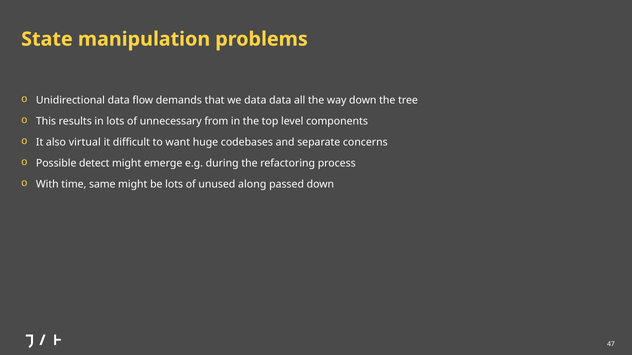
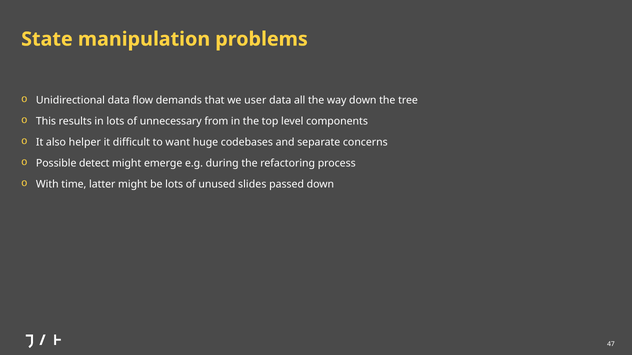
we data: data -> user (255, 100)
virtual: virtual -> helper (85, 143)
same: same -> latter (102, 185)
along: along -> slides (252, 185)
